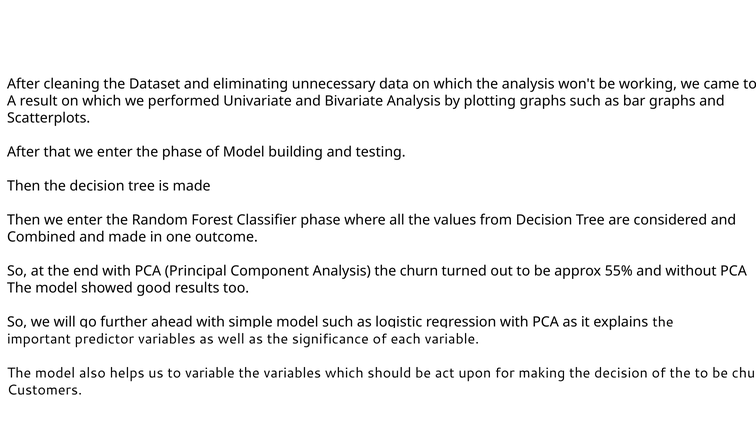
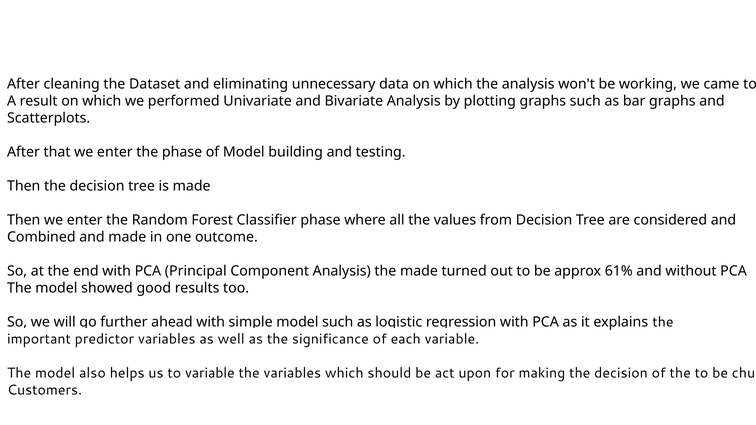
the churn: churn -> made (419, 271)
55%: 55% -> 61% (619, 271)
